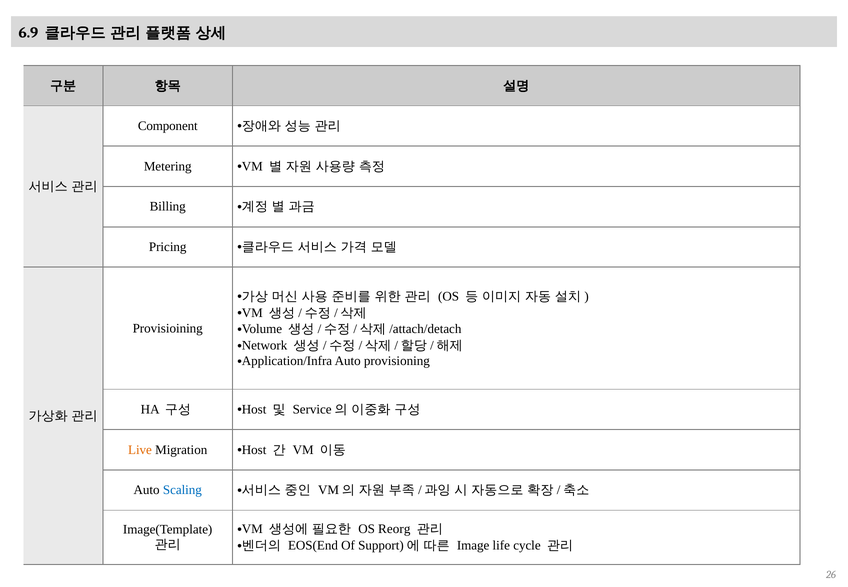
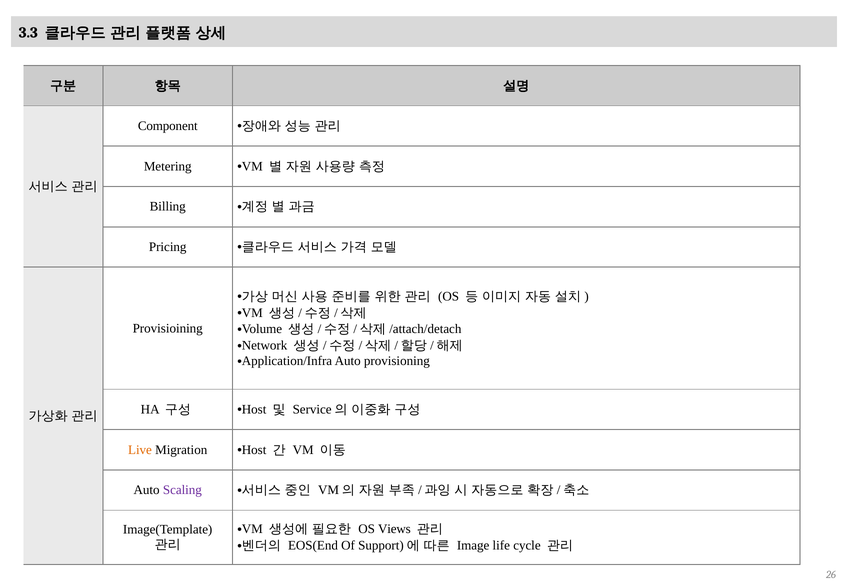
6.9: 6.9 -> 3.3 (28, 33)
Scaling colour: blue -> purple (182, 490)
Reorg: Reorg -> Views (394, 529)
